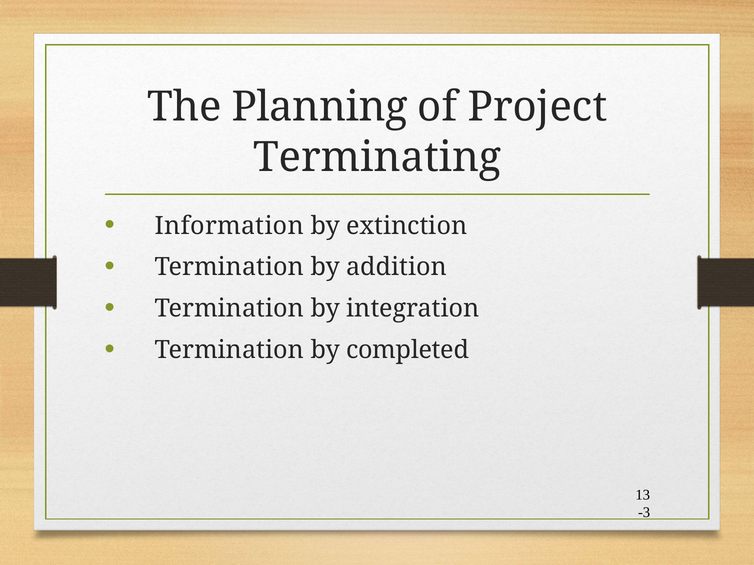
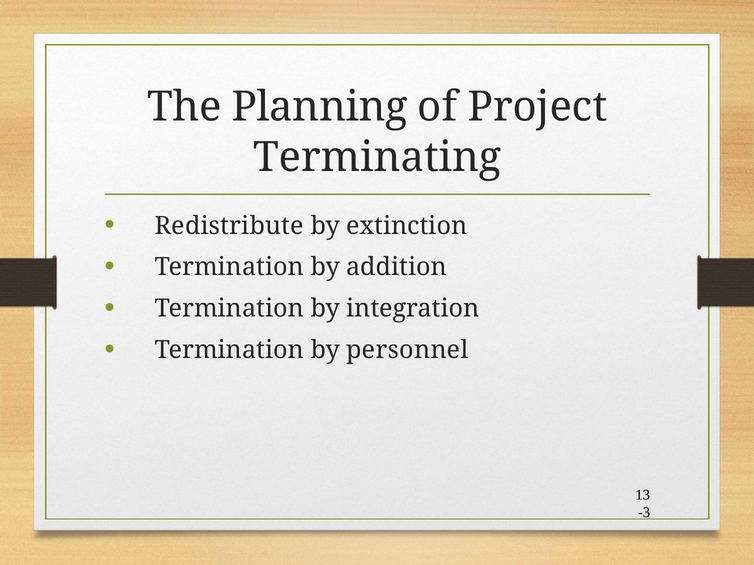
Information: Information -> Redistribute (229, 226)
completed: completed -> personnel (407, 350)
